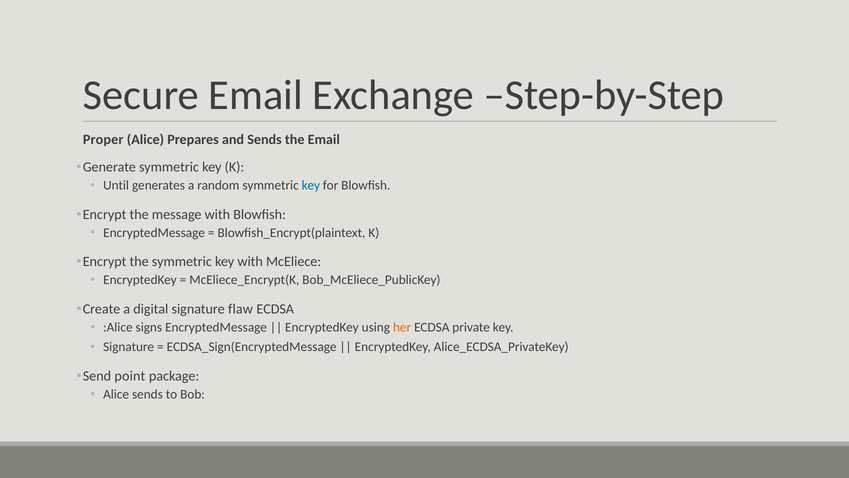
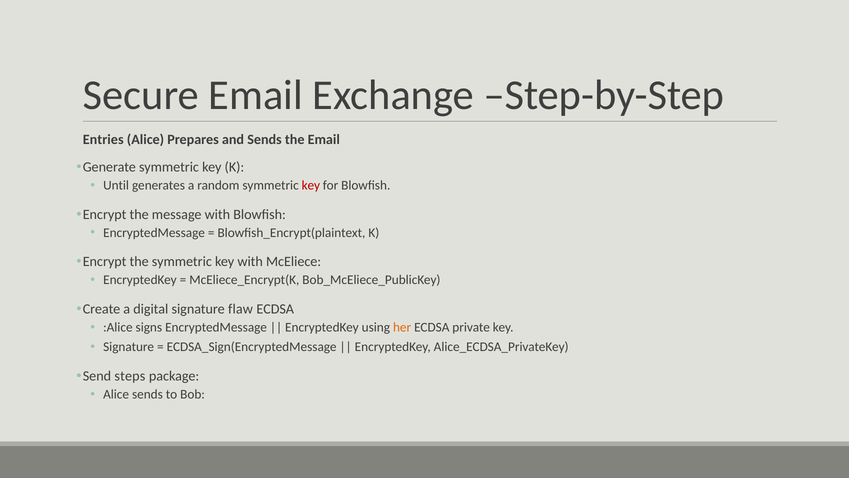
Proper: Proper -> Entries (103, 139)
key colour: blue -> red (311, 185)
point: point -> steps (130, 376)
